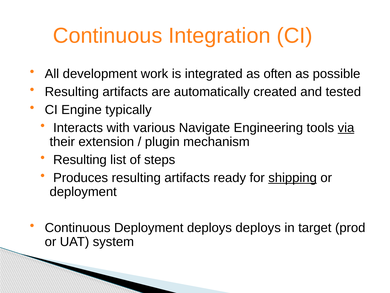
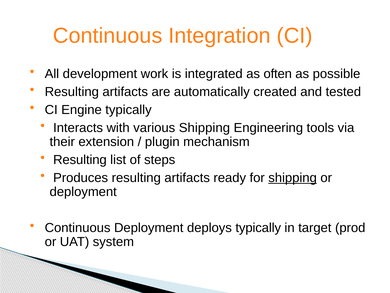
various Navigate: Navigate -> Shipping (204, 128)
via underline: present -> none (346, 128)
deploys deploys: deploys -> typically (258, 227)
